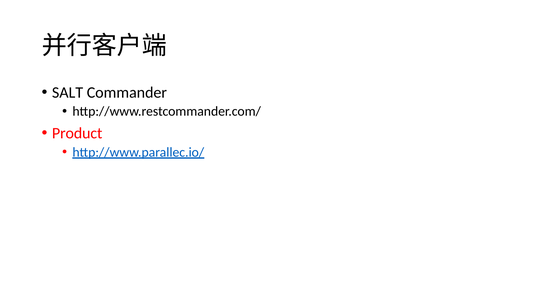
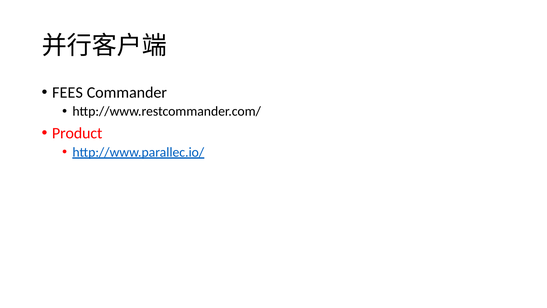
SALT: SALT -> FEES (67, 92)
